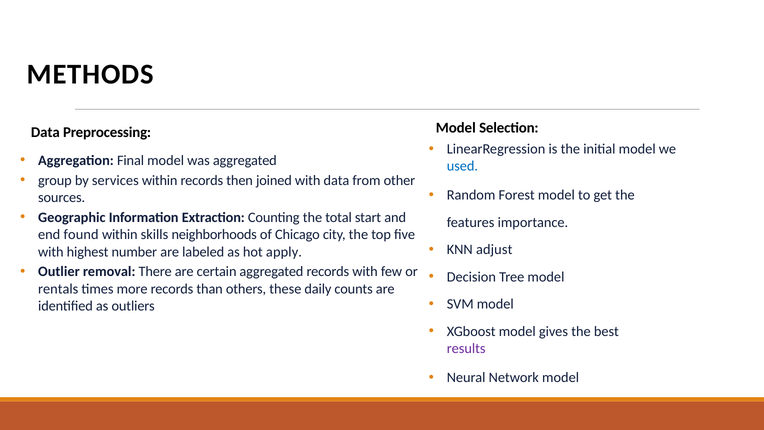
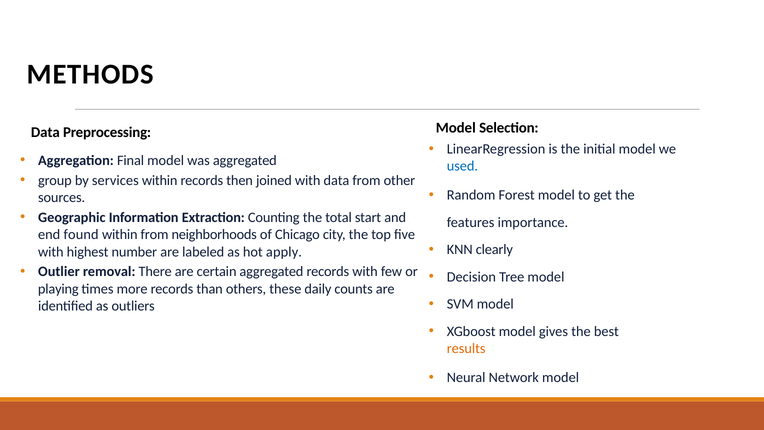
within skills: skills -> from (155, 234)
adjust: adjust -> clearly (494, 250)
rentals: rentals -> playing (58, 289)
results colour: purple -> orange (466, 348)
